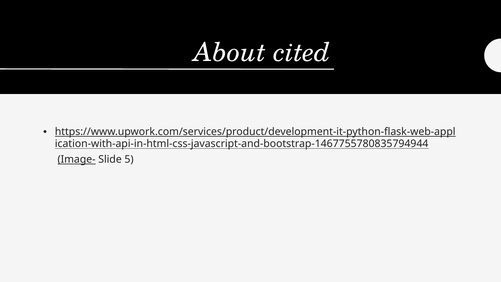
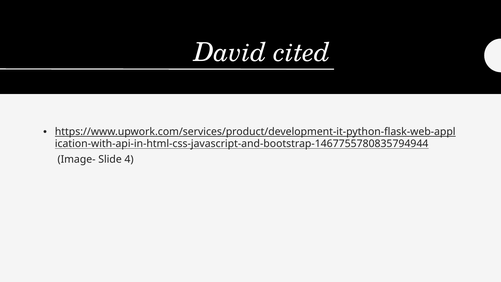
About: About -> David (230, 52)
Image- underline: present -> none (77, 159)
5: 5 -> 4 (129, 159)
